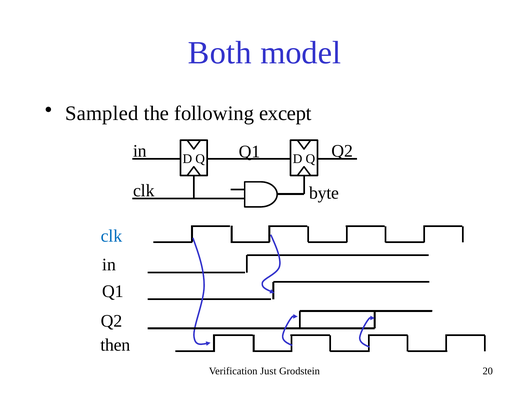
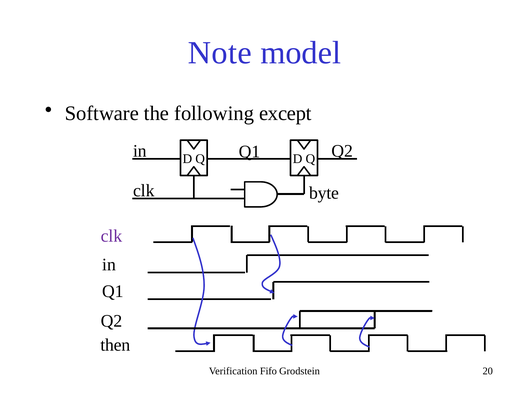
Both: Both -> Note (220, 53)
Sampled: Sampled -> Software (102, 113)
clk colour: blue -> purple (111, 236)
Just: Just -> Fifo (268, 371)
